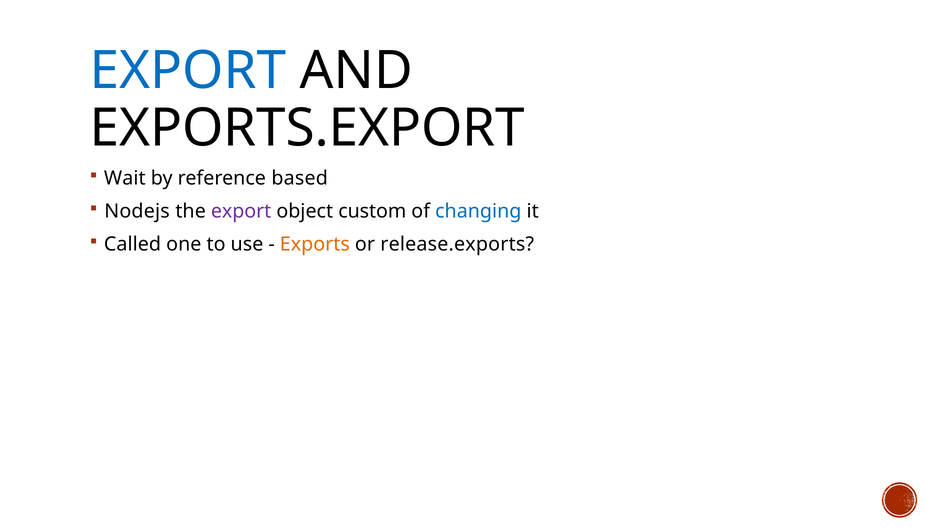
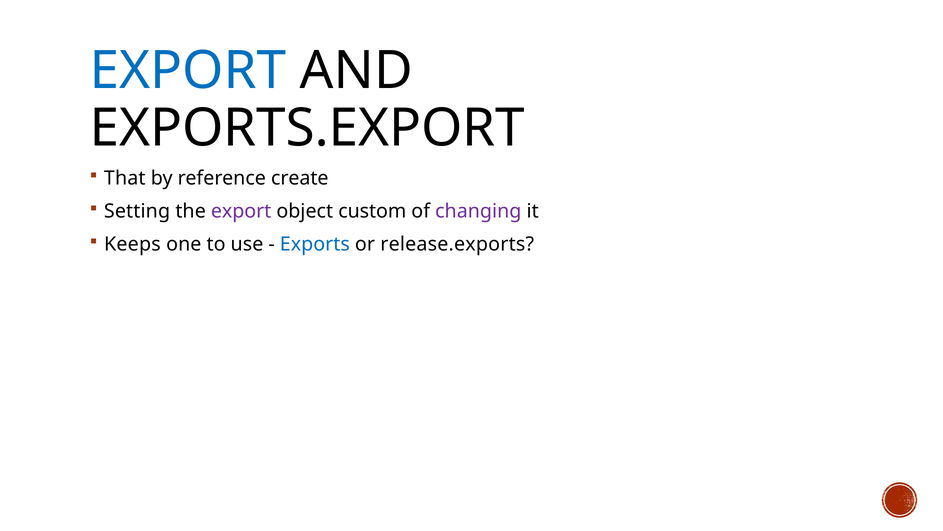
Wait: Wait -> That (125, 178)
based: based -> create (300, 178)
Nodejs: Nodejs -> Setting (137, 211)
changing colour: blue -> purple (478, 211)
Called: Called -> Keeps (132, 244)
Exports colour: orange -> blue (315, 244)
